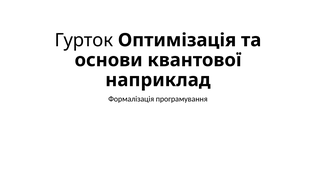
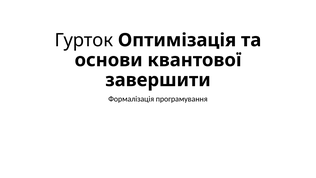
наприклад: наприклад -> завершити (158, 80)
